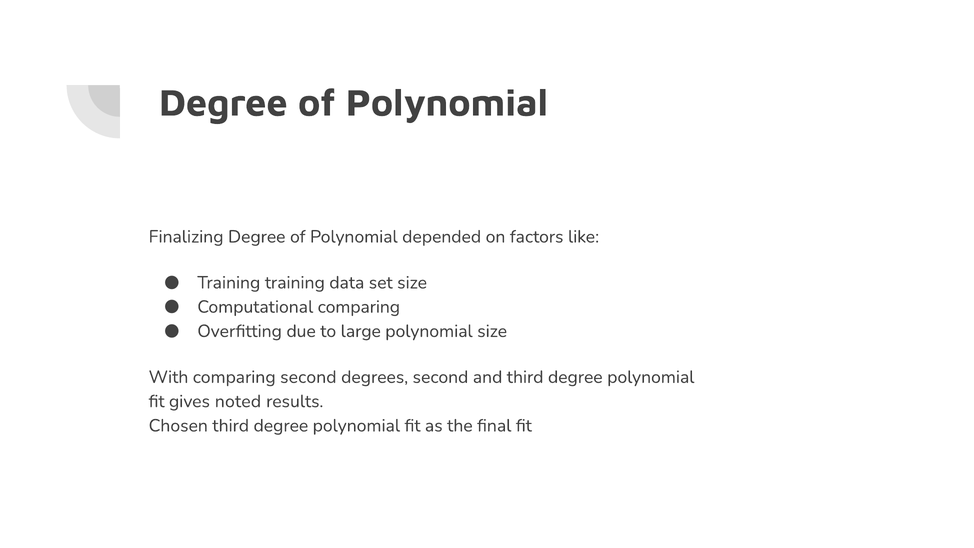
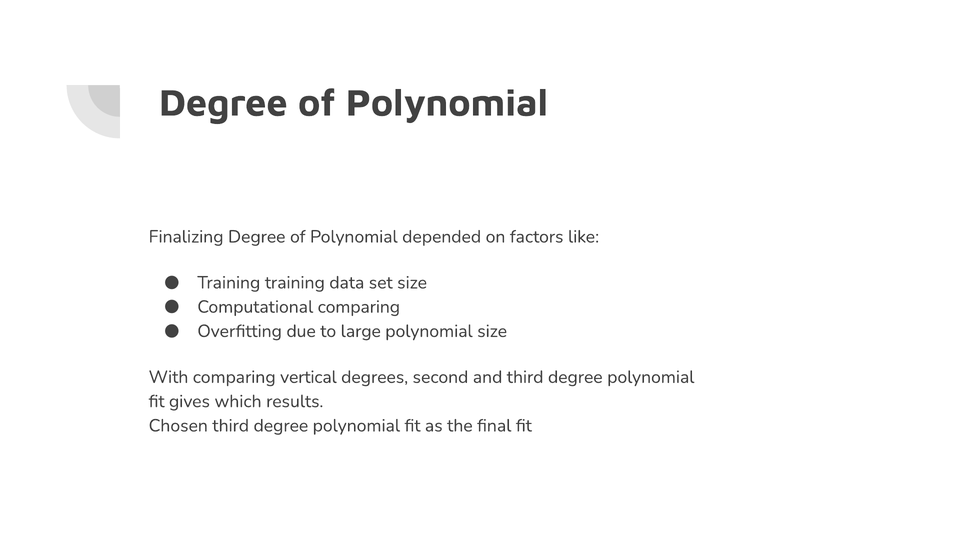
comparing second: second -> vertical (308, 377)
noted: noted -> which (238, 401)
